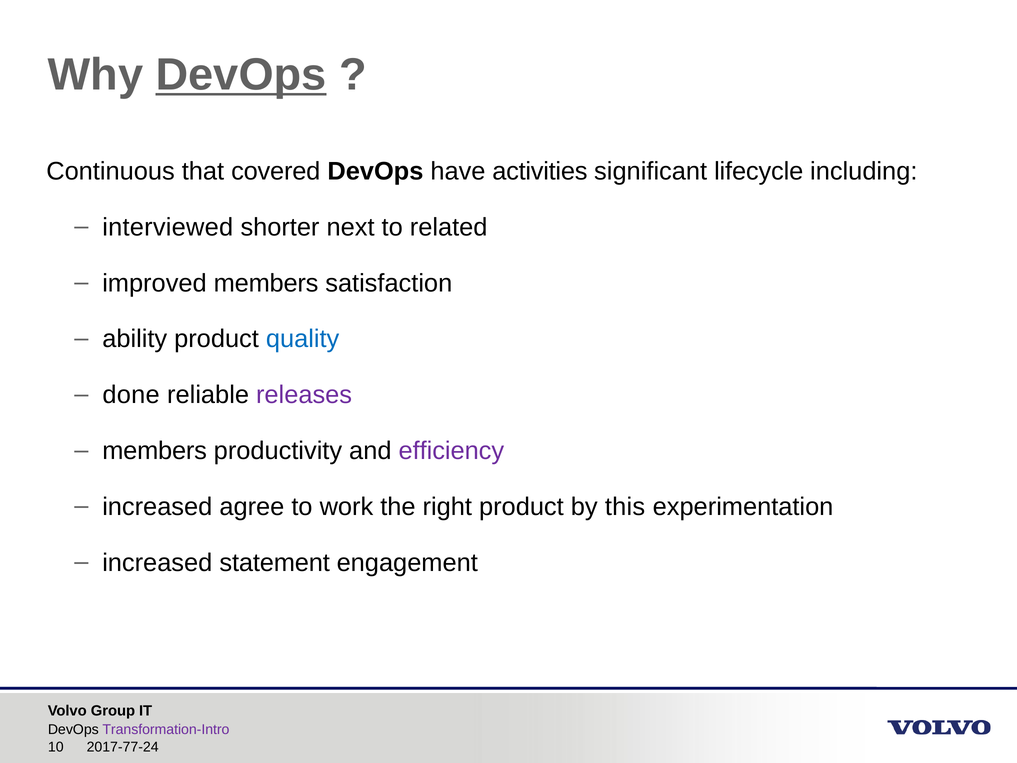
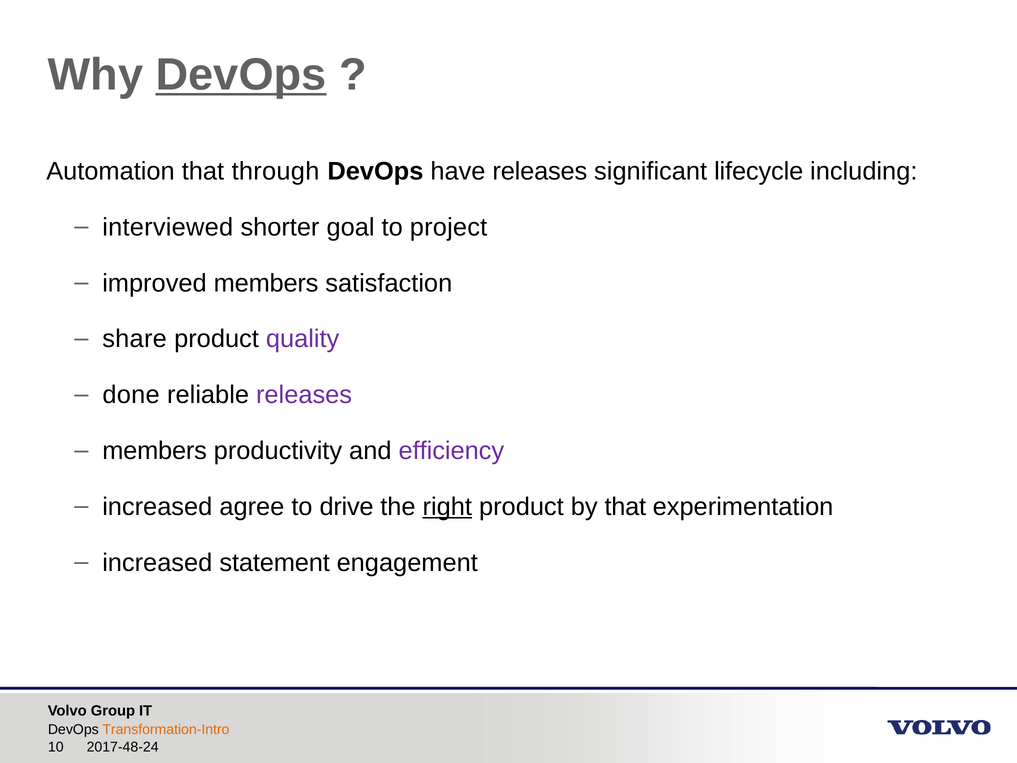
Continuous: Continuous -> Automation (111, 171)
covered: covered -> through (276, 171)
have activities: activities -> releases (540, 171)
next: next -> goal (351, 227)
related: related -> project (449, 227)
ability: ability -> share (135, 339)
quality colour: blue -> purple (303, 339)
work: work -> drive (347, 507)
right underline: none -> present (447, 507)
by this: this -> that (625, 507)
Transformation-Intro colour: purple -> orange (166, 729)
2017-77-24: 2017-77-24 -> 2017-48-24 (123, 747)
